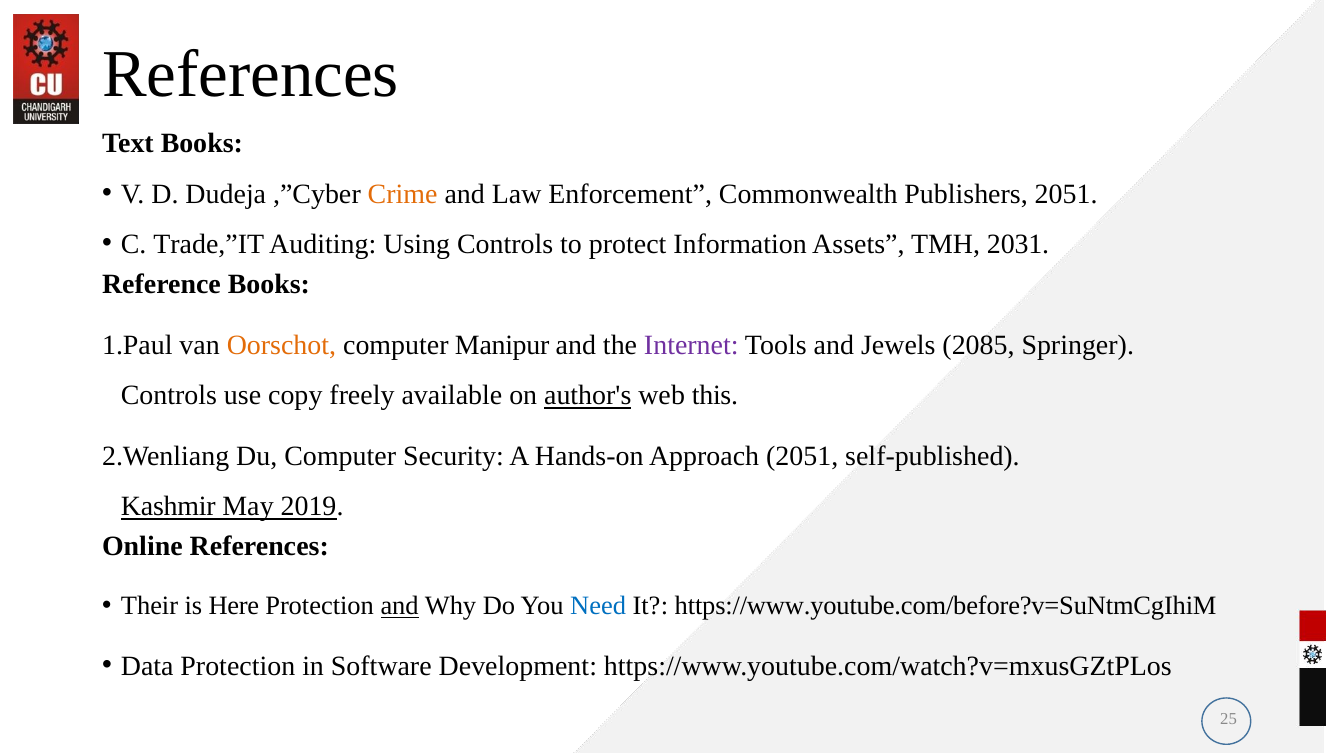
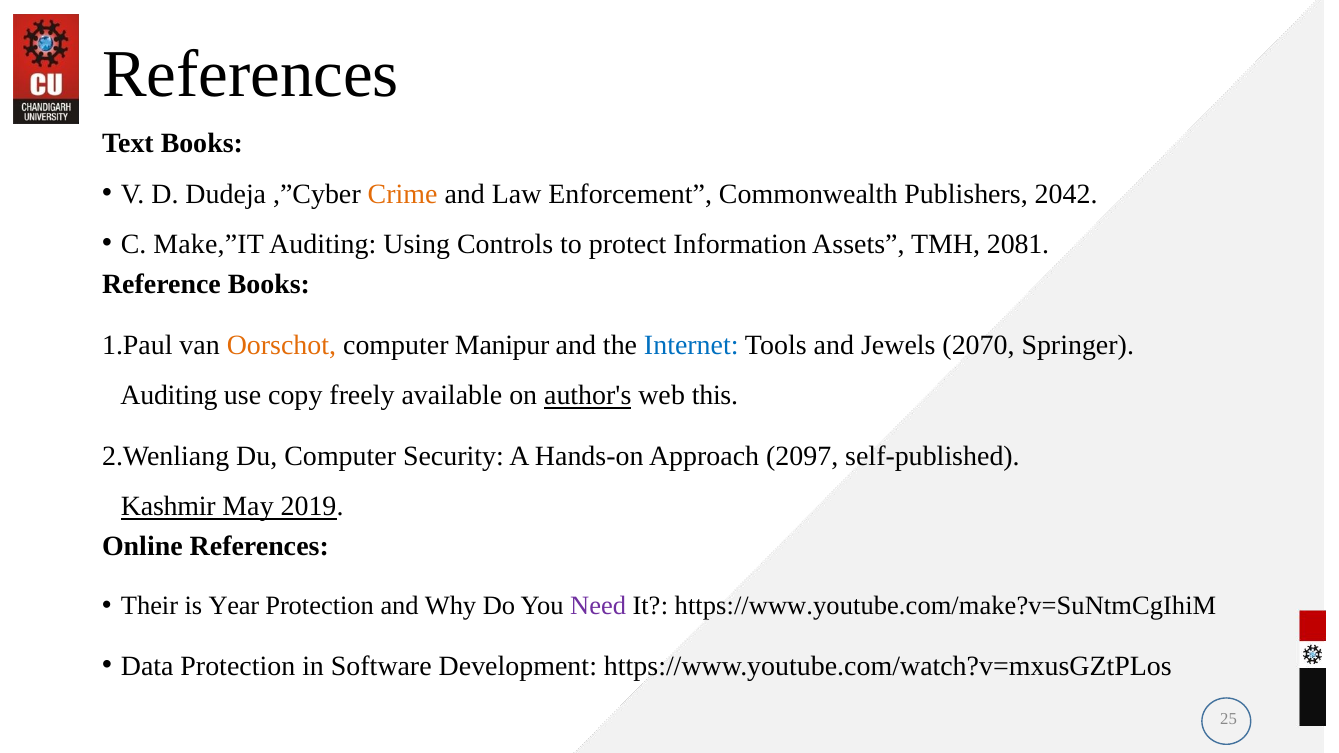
Publishers 2051: 2051 -> 2042 (1066, 194)
Trade,”IT: Trade,”IT -> Make,”IT (209, 244)
2031: 2031 -> 2081 (1018, 244)
Internet colour: purple -> blue (691, 346)
2085: 2085 -> 2070 (979, 346)
Controls: Controls -> Auditing (169, 396)
Approach 2051: 2051 -> 2097 (802, 456)
Here: Here -> Year (234, 606)
and underline: present -> none (400, 606)
Need colour: blue -> purple (598, 606)
https://www.youtube.com/before?v=SuNtmCgIhiM: https://www.youtube.com/before?v=SuNtmCgIhiM -> https://www.youtube.com/make?v=SuNtmCgIhiM (946, 606)
